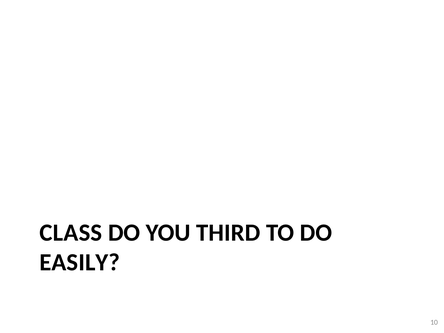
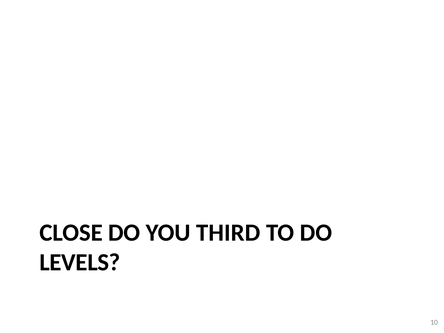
CLASS: CLASS -> CLOSE (71, 233)
EASILY: EASILY -> LEVELS (80, 262)
